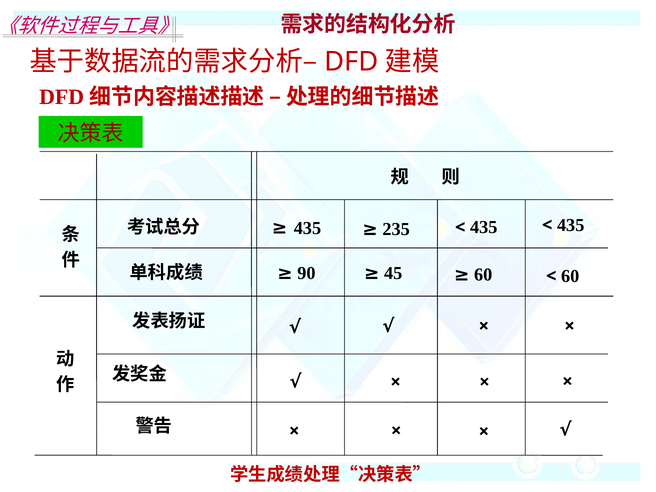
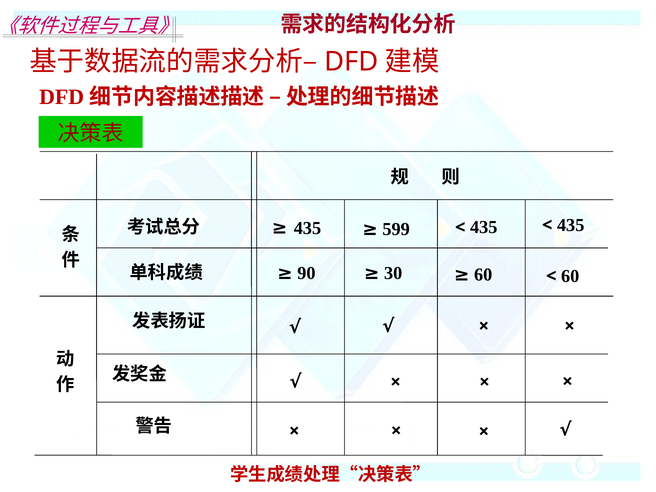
235: 235 -> 599 (396, 229)
45: 45 -> 30 (393, 273)
